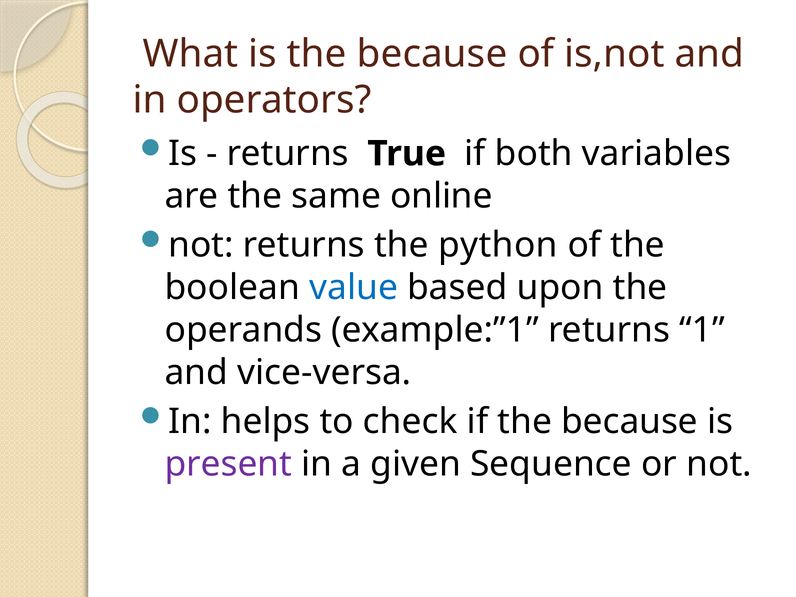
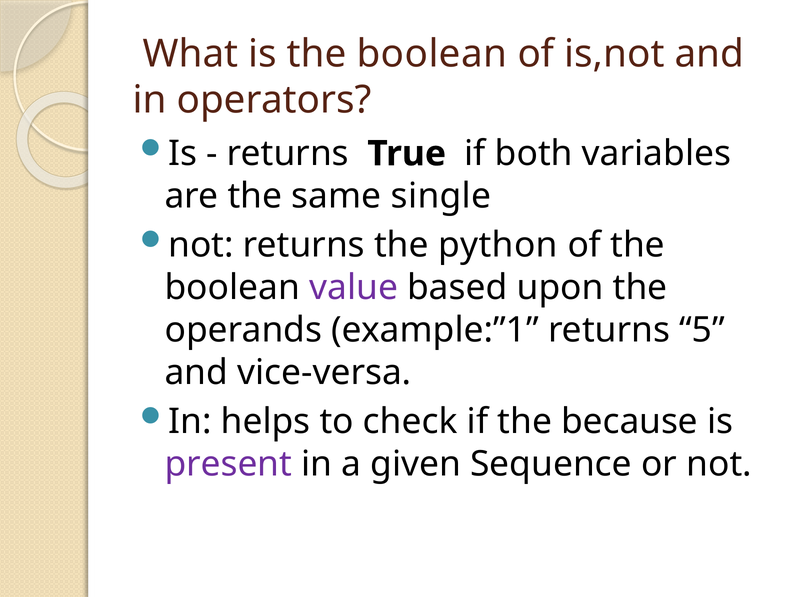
is the because: because -> boolean (432, 54)
online: online -> single (441, 196)
value colour: blue -> purple (354, 288)
1: 1 -> 5 (702, 330)
